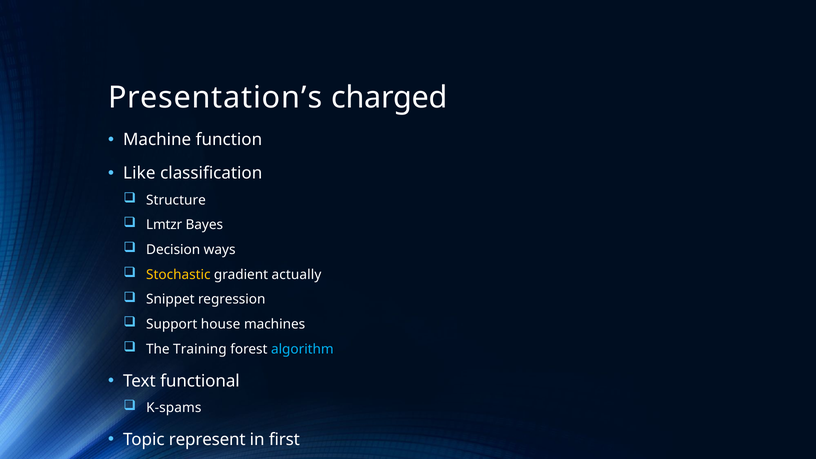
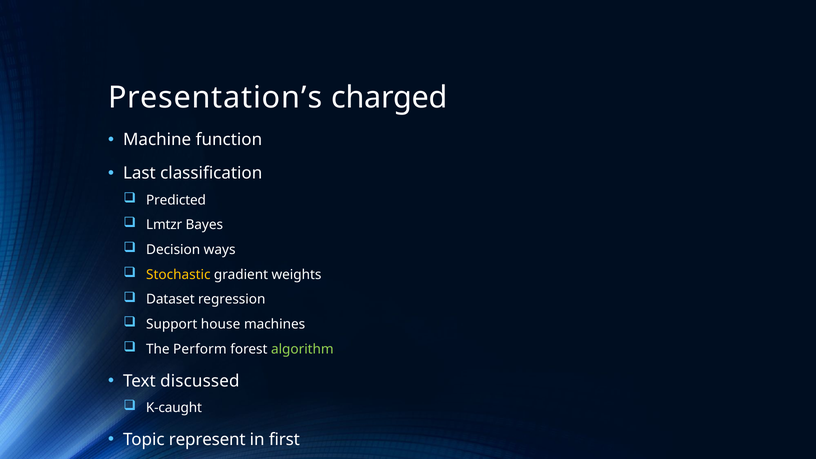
Like: Like -> Last (139, 173)
Structure: Structure -> Predicted (176, 200)
actually: actually -> weights (297, 275)
Snippet: Snippet -> Dataset (170, 300)
Training: Training -> Perform (200, 349)
algorithm colour: light blue -> light green (302, 349)
functional: functional -> discussed (200, 381)
K-spams: K-spams -> K-caught (174, 408)
